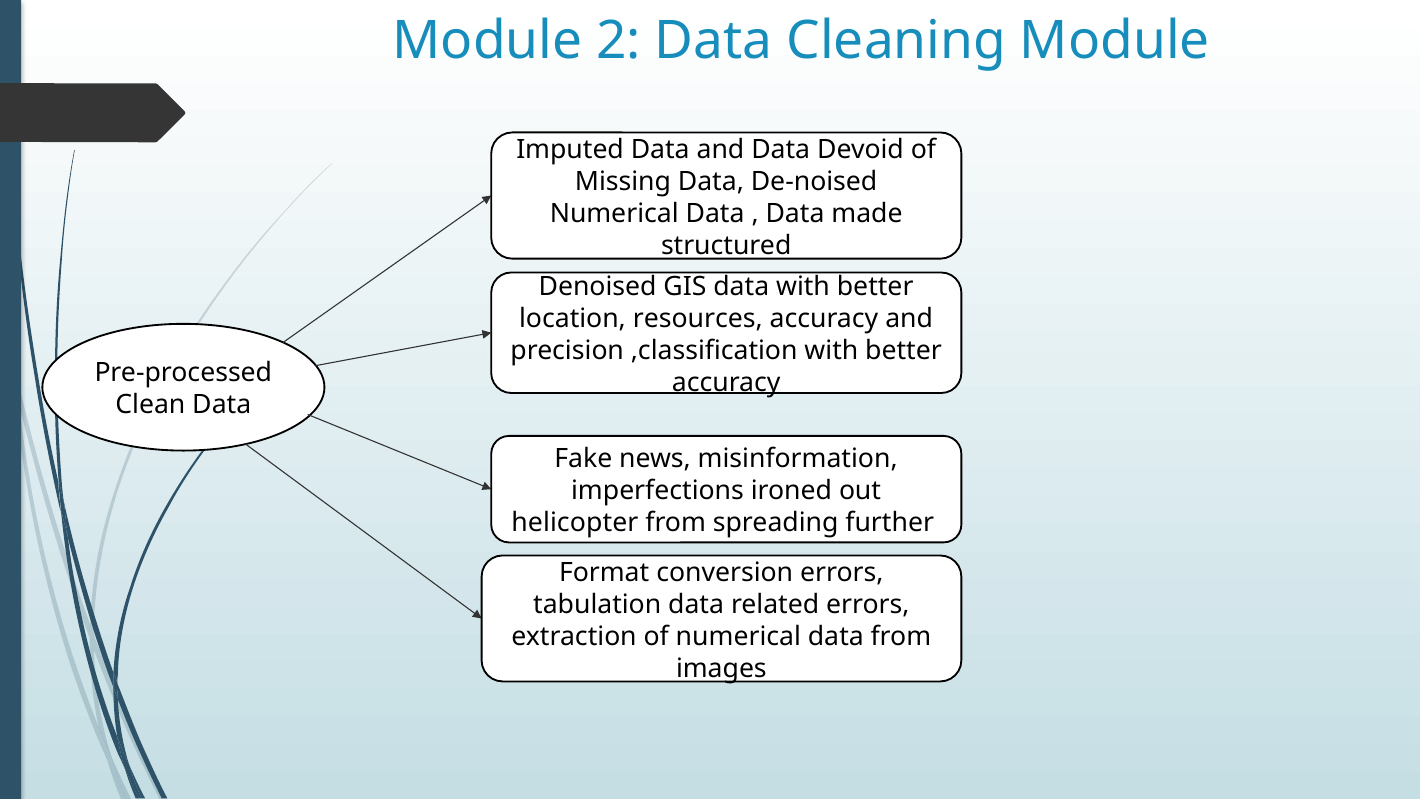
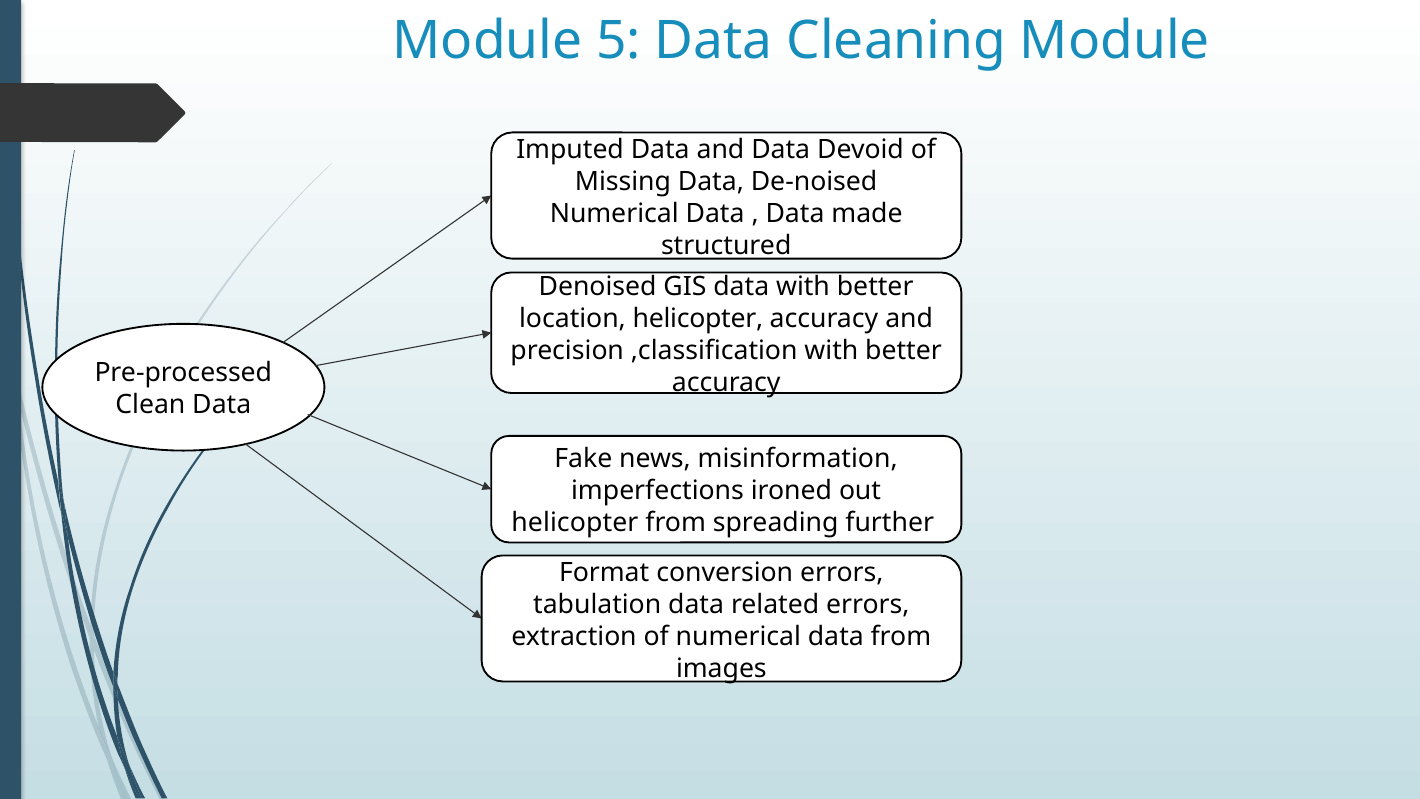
2: 2 -> 5 (619, 41)
location resources: resources -> helicopter (698, 319)
